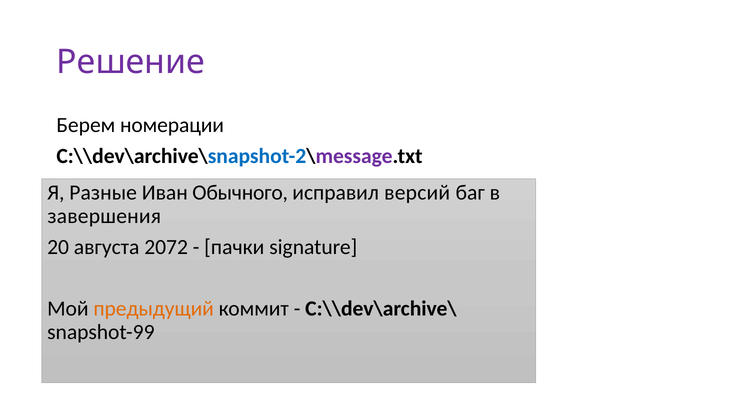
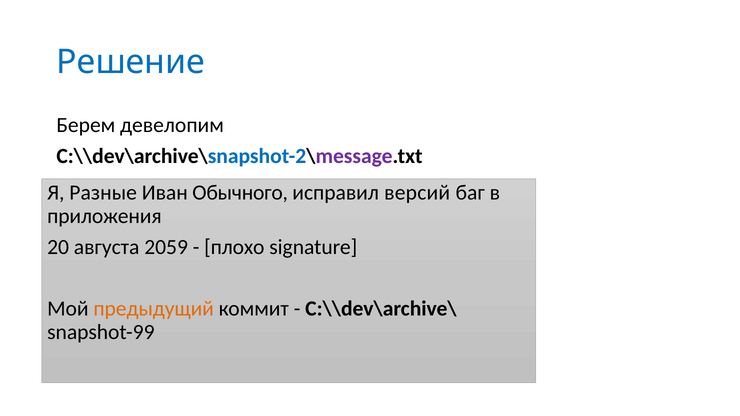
Решение colour: purple -> blue (131, 62)
номерации: номерации -> девелопим (172, 125)
завершения: завершения -> приложения (104, 216)
2072: 2072 -> 2059 (166, 247)
пачки: пачки -> плохо (234, 247)
